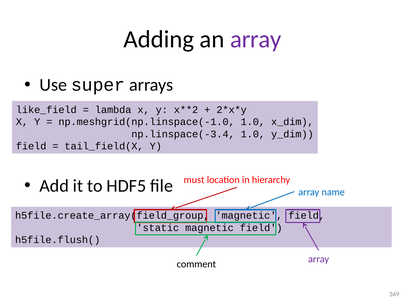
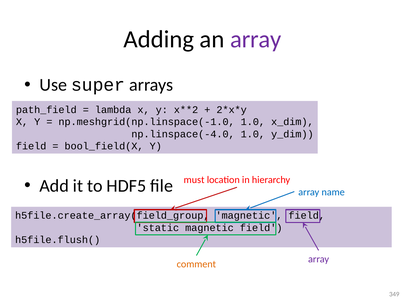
like_field: like_field -> path_field (46, 110)
np.linspace(-3.4: np.linspace(-3.4 -> np.linspace(-4.0 (183, 134)
tail_field(X: tail_field(X -> bool_field(X (104, 146)
comment colour: black -> orange (196, 264)
